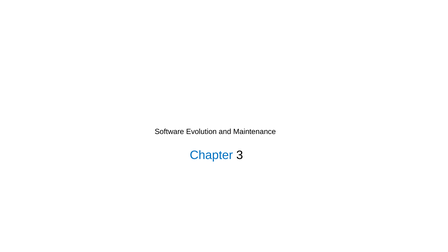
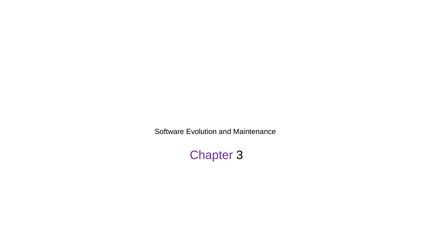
Chapter colour: blue -> purple (211, 155)
